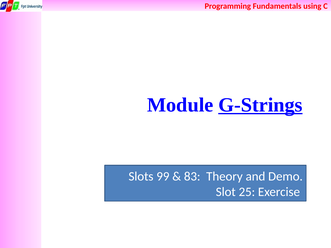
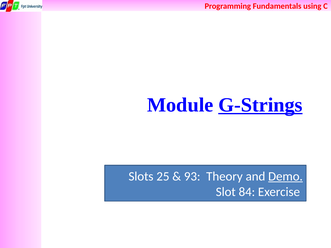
99: 99 -> 25 (163, 177)
83: 83 -> 93 (192, 177)
Demo underline: none -> present (285, 177)
25: 25 -> 84 (247, 192)
